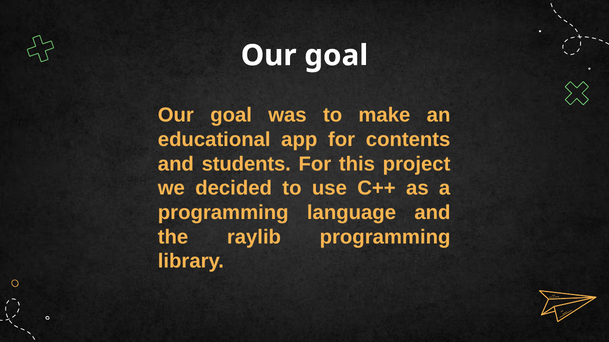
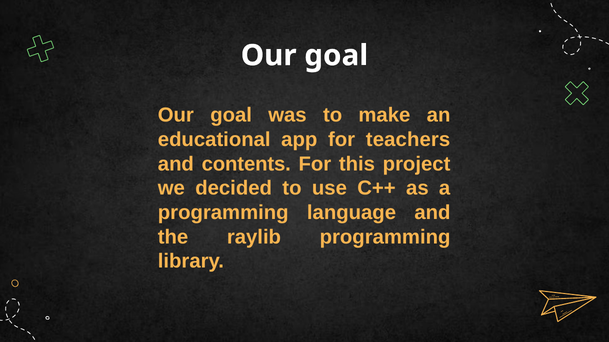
contents: contents -> teachers (408, 140)
students: students -> contents (246, 164)
